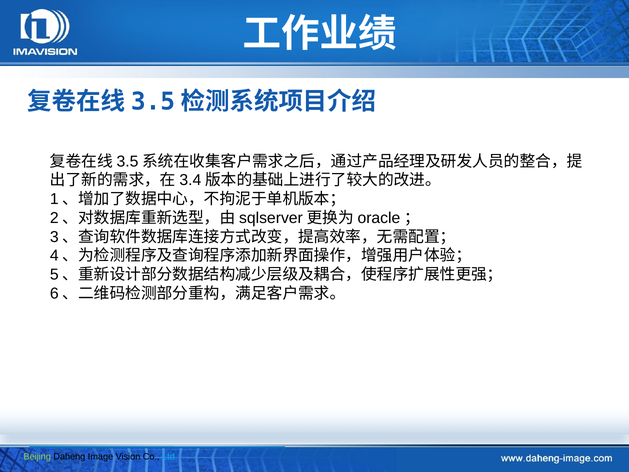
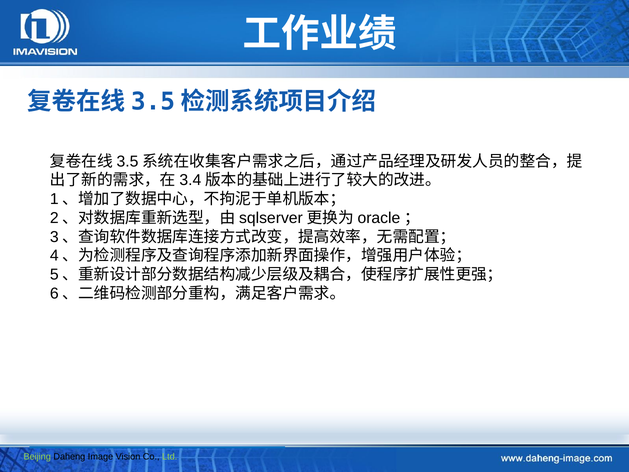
Ltd colour: light blue -> light green (170, 456)
